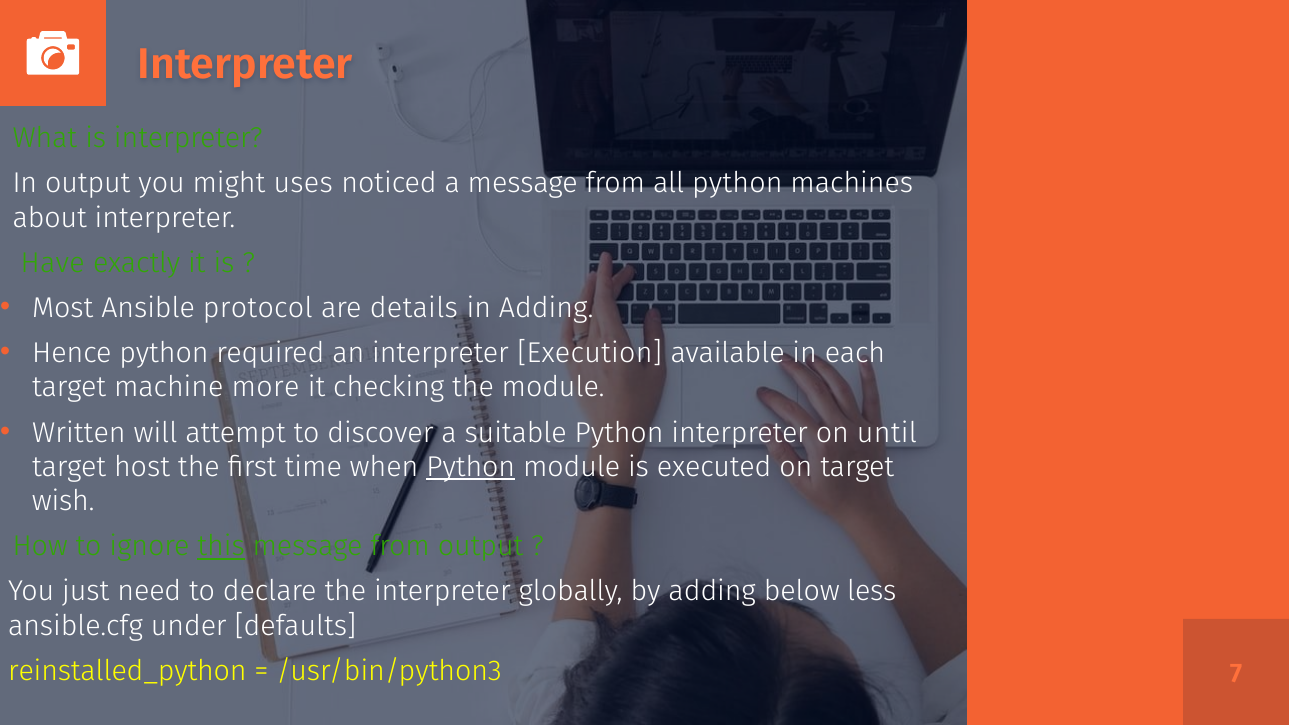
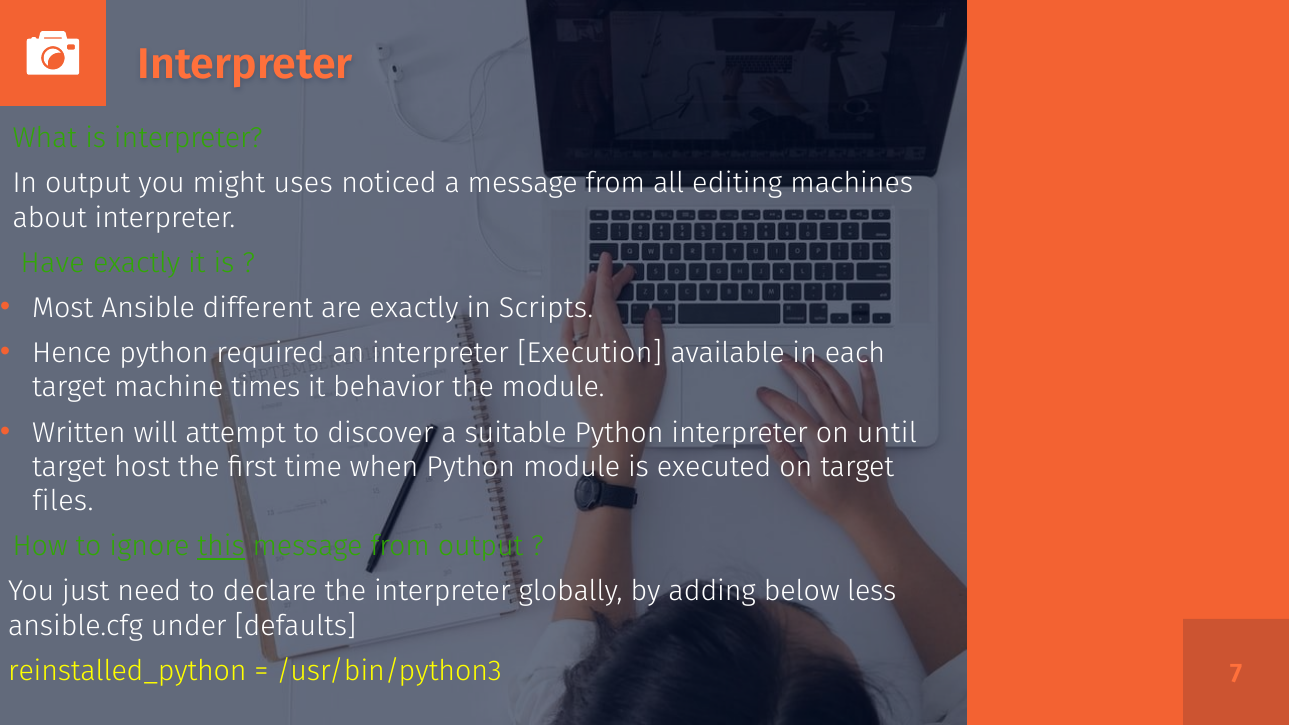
all python: python -> editing (737, 183)
protocol: protocol -> different (258, 308)
are details: details -> exactly (414, 308)
in Adding: Adding -> Scripts (546, 308)
more: more -> times (266, 388)
checking: checking -> behavior (389, 388)
Python underline: present -> none (471, 467)
wish: wish -> files (63, 501)
